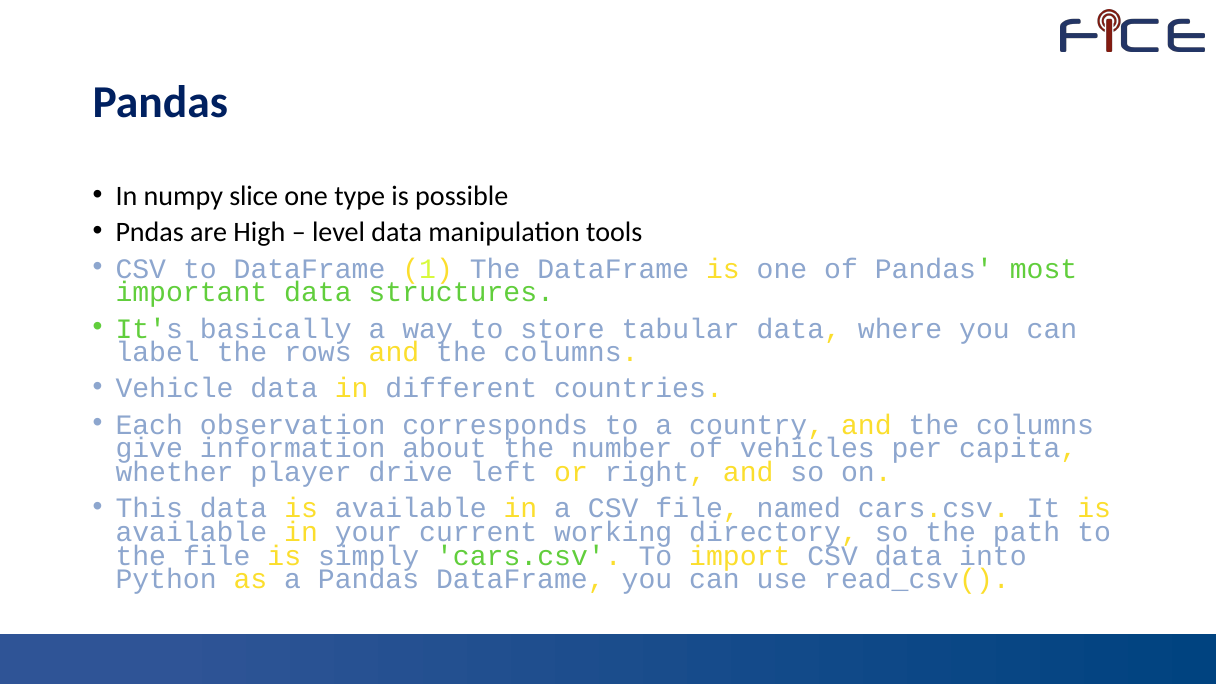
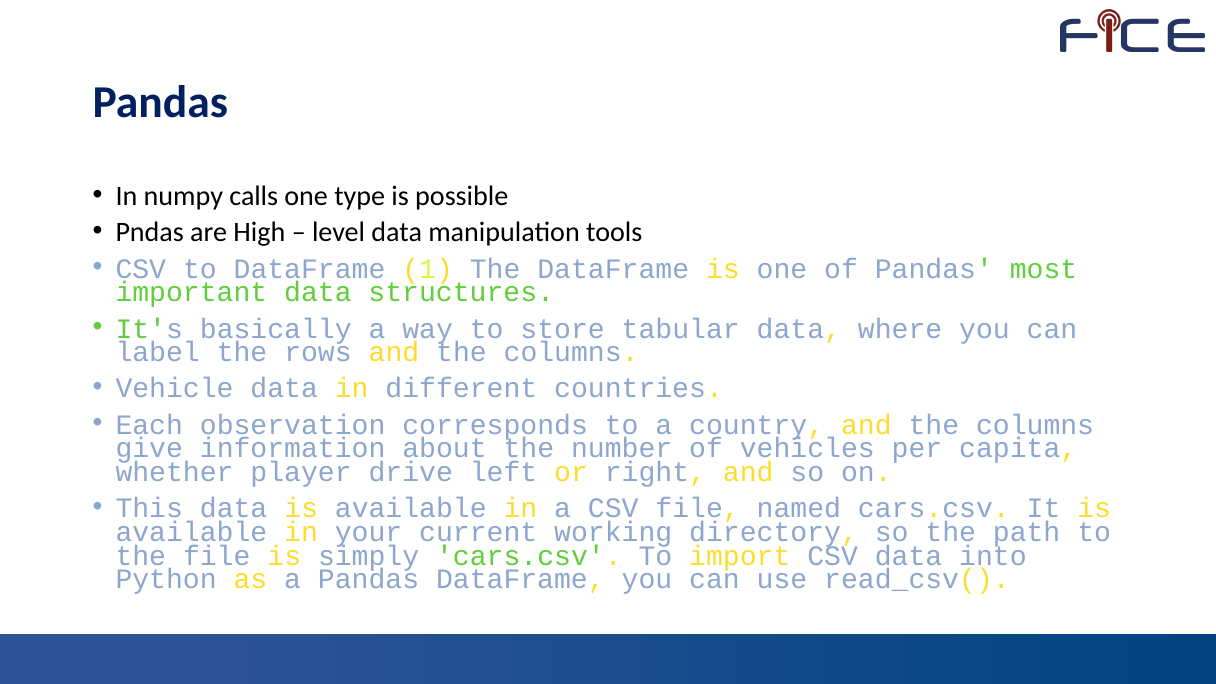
slice: slice -> calls (254, 196)
